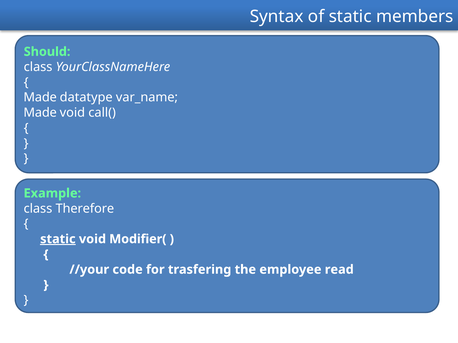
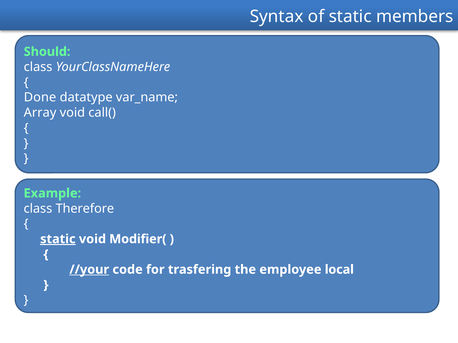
Made: Made -> Done (40, 98)
Made: Made -> Array (40, 113)
//your underline: none -> present (89, 270)
read: read -> local (339, 270)
